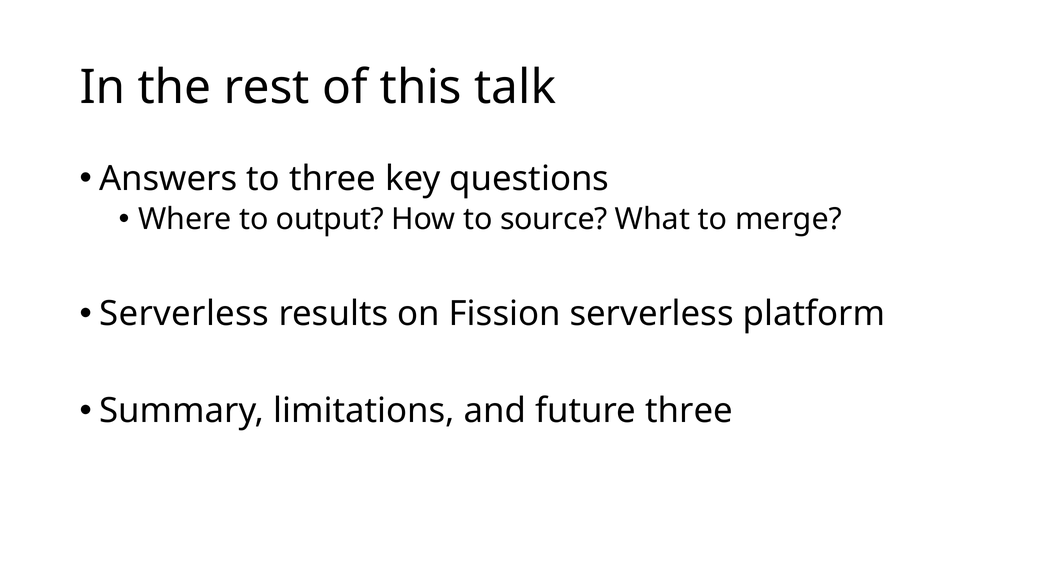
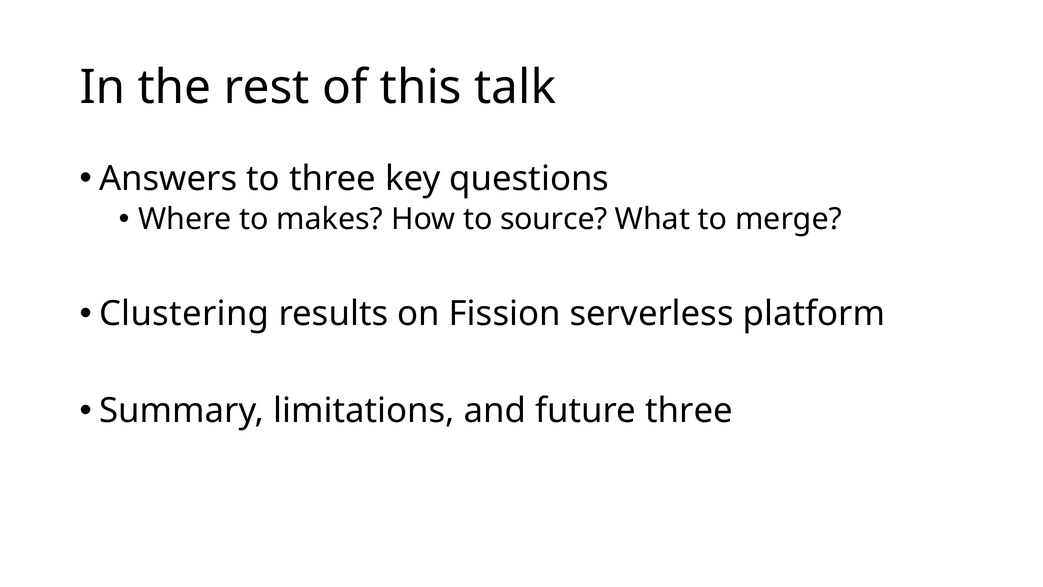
output: output -> makes (330, 219)
Serverless: Serverless -> Clustering (184, 314)
